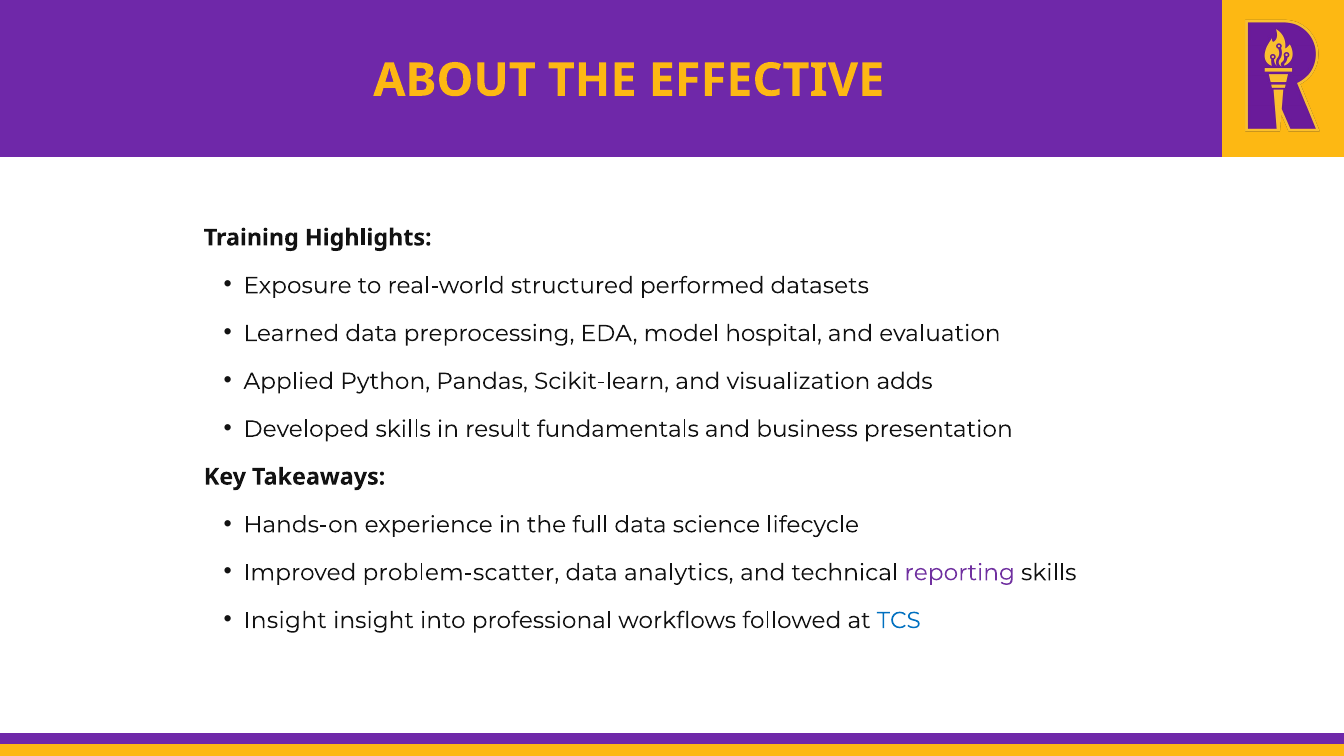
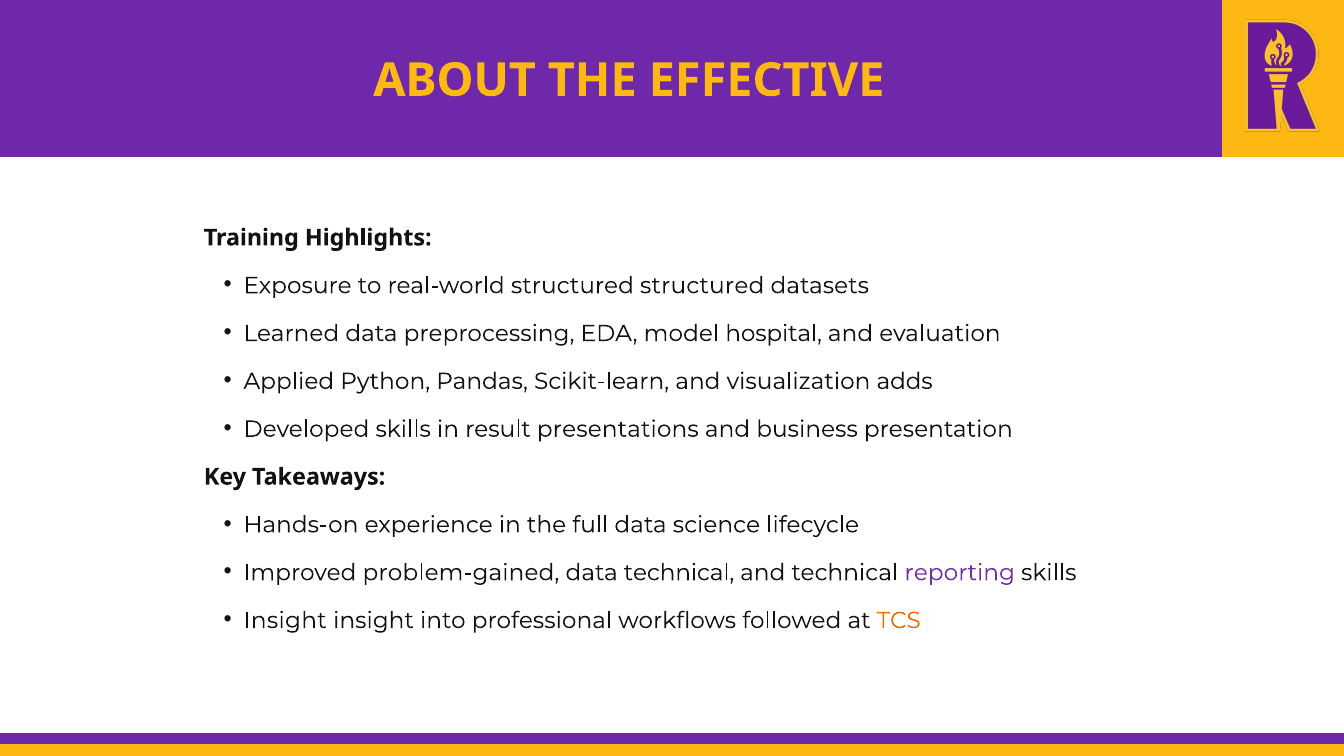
structured performed: performed -> structured (702, 286)
fundamentals: fundamentals -> presentations (618, 429)
problem-scatter: problem-scatter -> problem-gained (461, 573)
data analytics: analytics -> technical (679, 573)
TCS colour: blue -> orange (899, 620)
